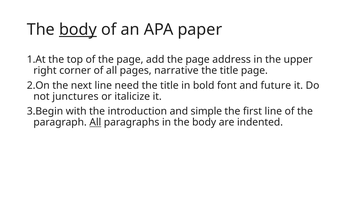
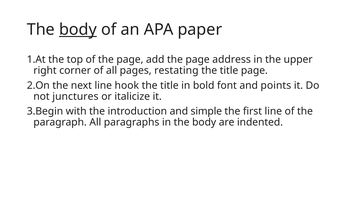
narrative: narrative -> restating (176, 71)
need: need -> hook (127, 85)
future: future -> points (276, 85)
All underline: present -> none (95, 122)
